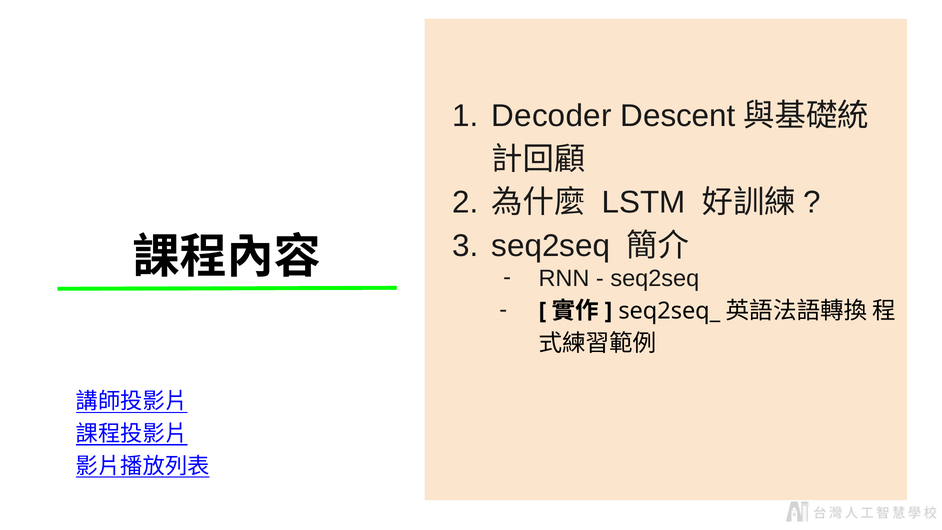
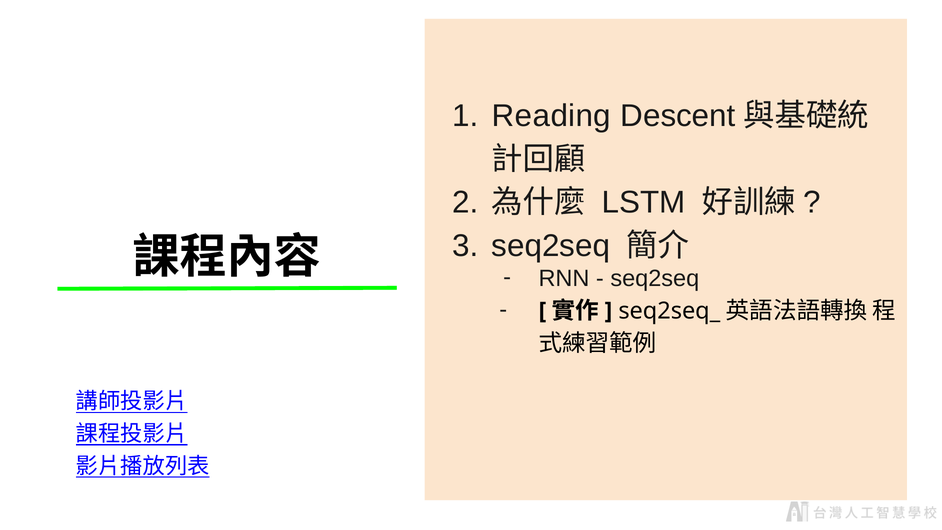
Decoder: Decoder -> Reading (551, 116)
